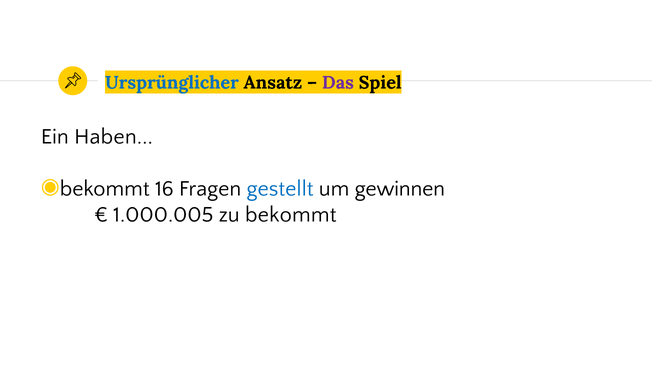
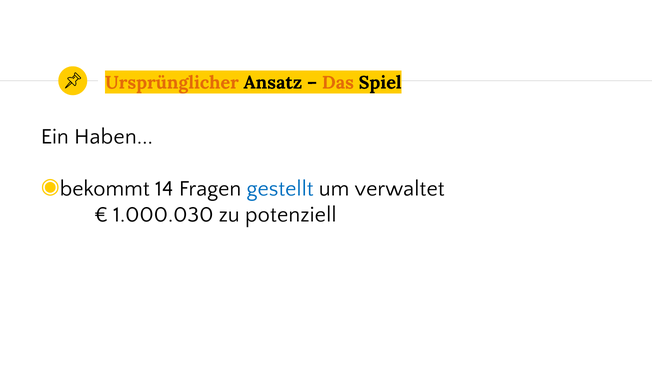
Ursprünglicher colour: blue -> orange (172, 83)
Das colour: purple -> orange (338, 83)
16: 16 -> 14 (164, 189)
gewinnen: gewinnen -> verwaltet (400, 189)
1.000.005: 1.000.005 -> 1.000.030 (163, 215)
zu bekommt: bekommt -> potenziell (291, 215)
